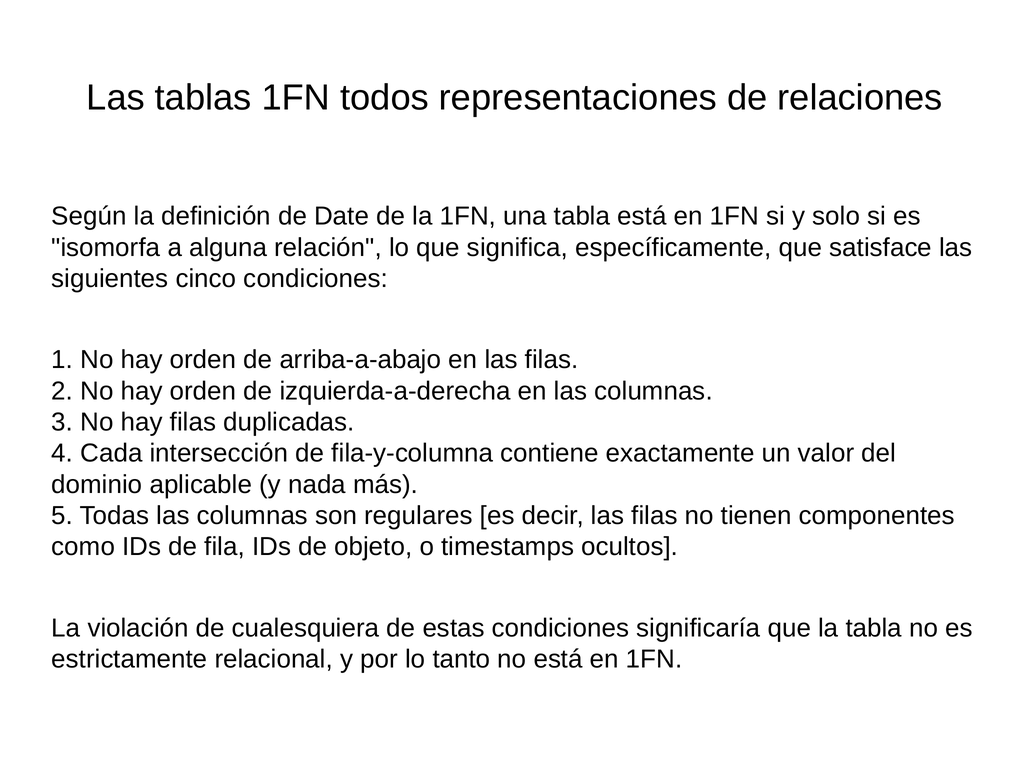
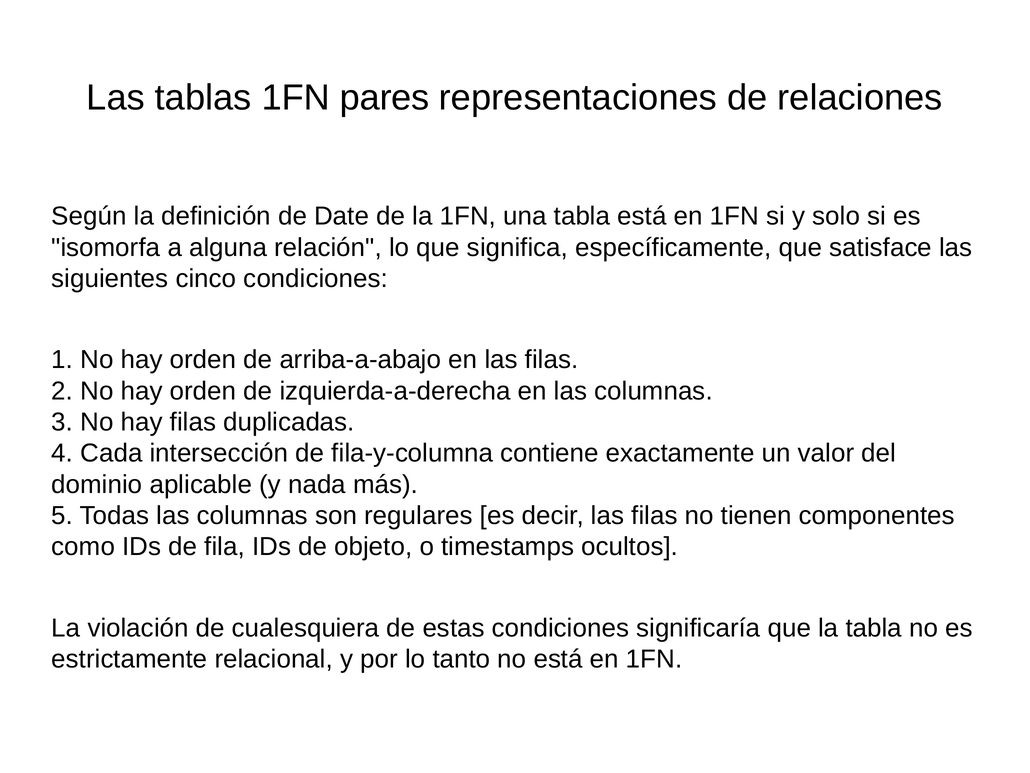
todos: todos -> pares (385, 98)
